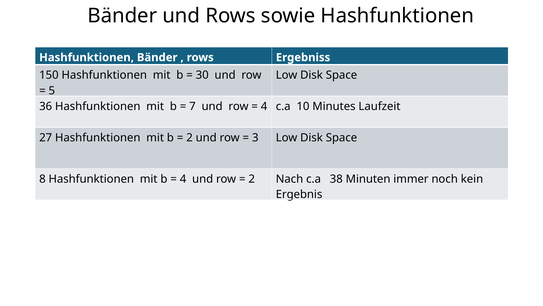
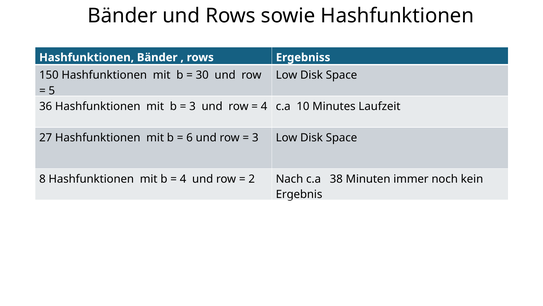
7: 7 -> 3 (192, 106)
2: 2 -> 6 (189, 138)
